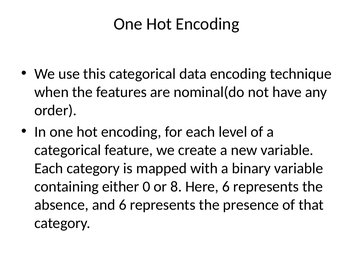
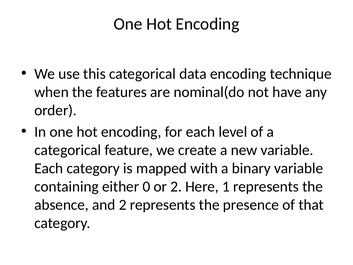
or 8: 8 -> 2 (176, 186)
Here 6: 6 -> 1 (226, 186)
and 6: 6 -> 2 (123, 205)
